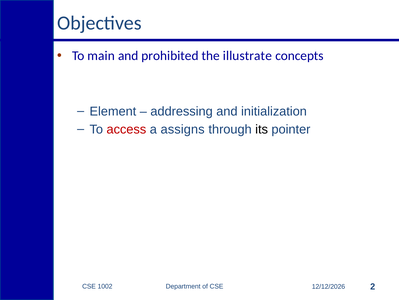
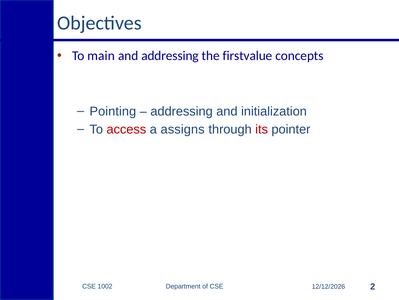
and prohibited: prohibited -> addressing (170, 56)
illustrate: illustrate -> firstvalue (248, 56)
Element: Element -> Pointing (113, 111)
its colour: black -> red (262, 129)
